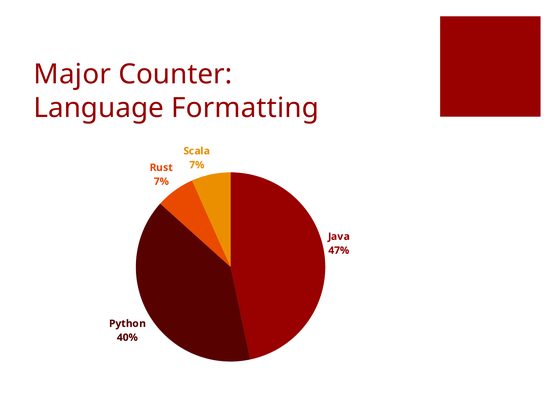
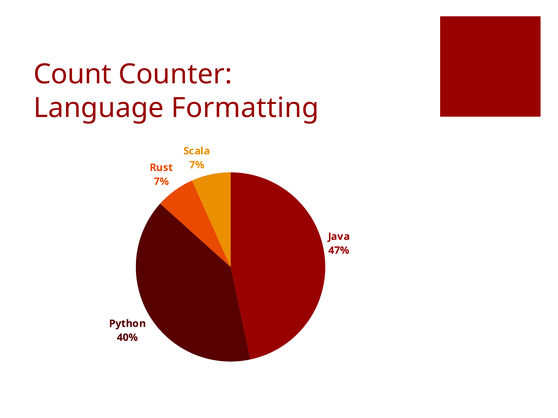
Major: Major -> Count (72, 74)
